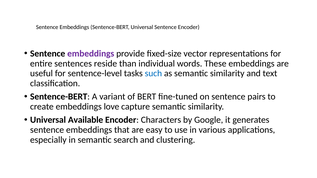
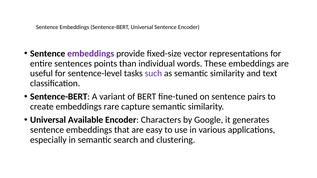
reside: reside -> points (106, 64)
such colour: blue -> purple (153, 74)
love: love -> rare (111, 107)
